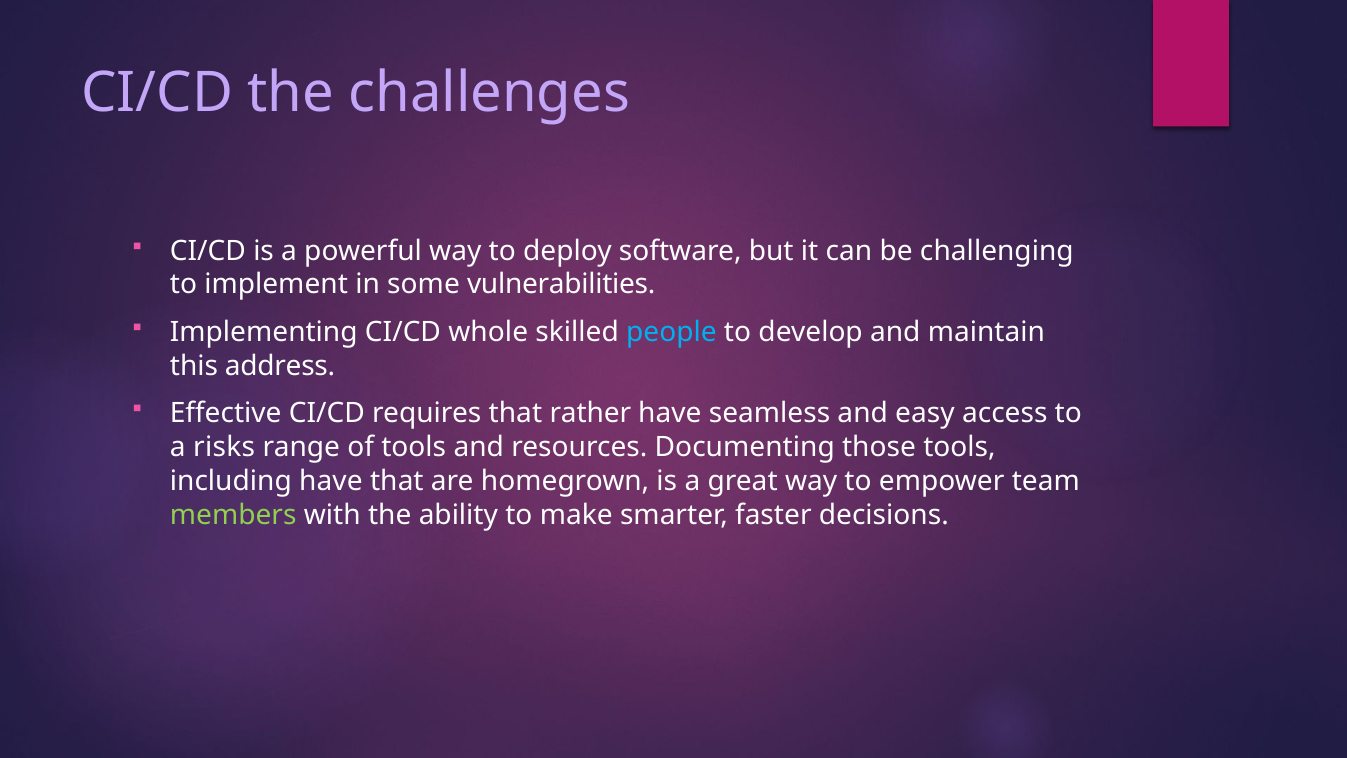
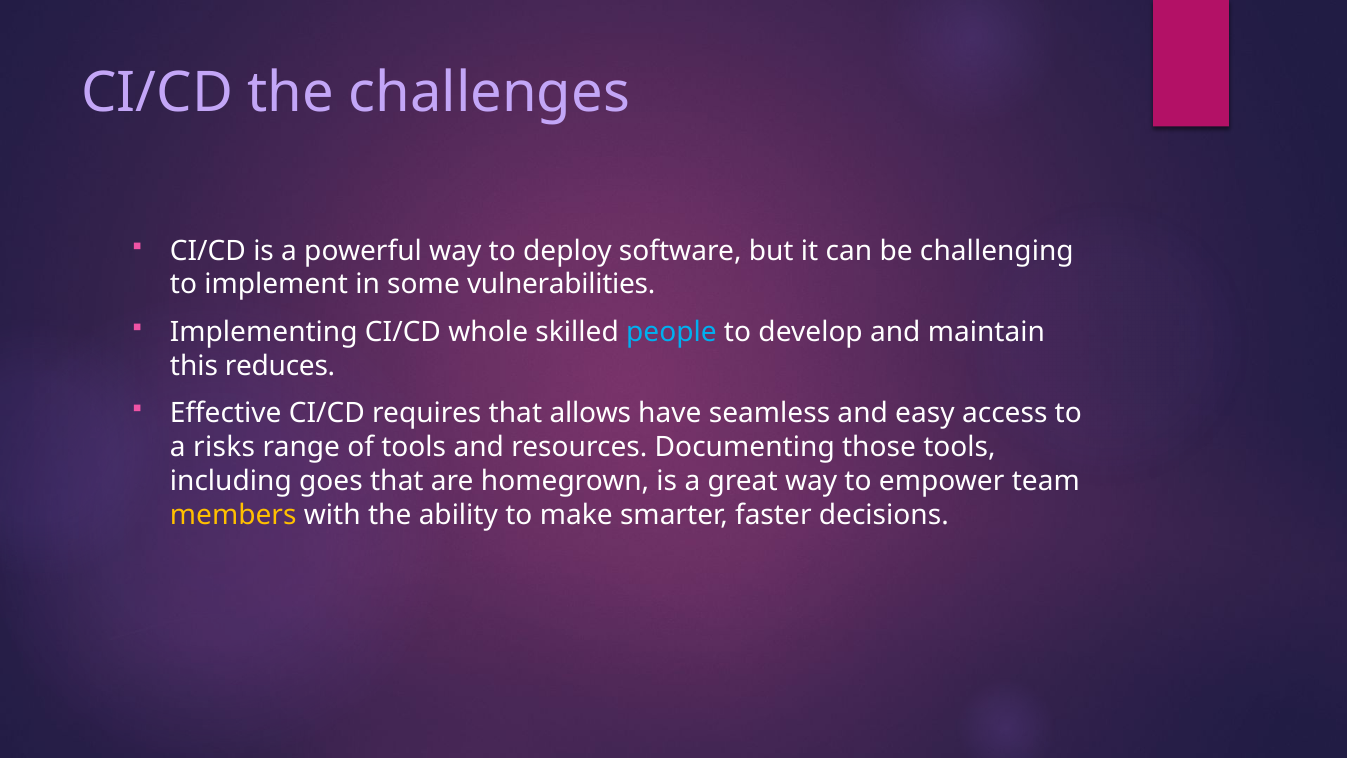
address: address -> reduces (280, 366)
rather: rather -> allows (590, 414)
including have: have -> goes (331, 481)
members colour: light green -> yellow (233, 515)
